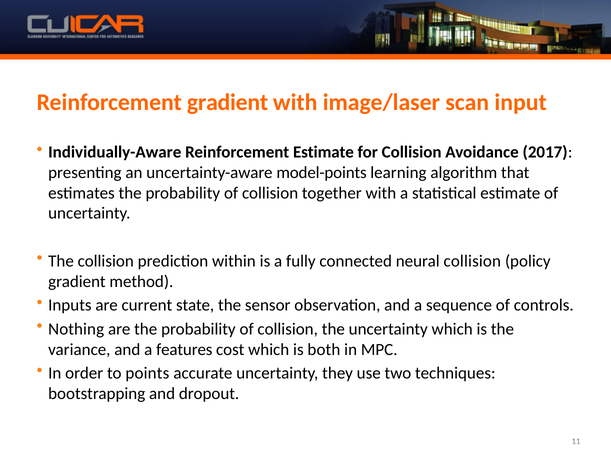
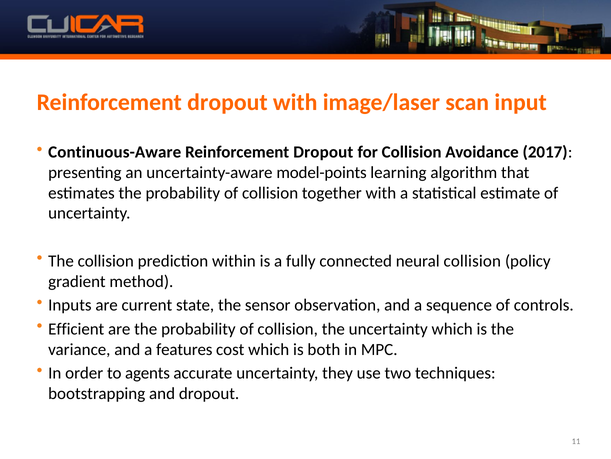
gradient: gradient -> dropout (227, 102)
Individually-Aware: Individually-Aware -> Continuous-Aware (115, 152)
Estimate: Estimate -> Dropout (323, 152)
Nothing: Nothing -> Efficient (76, 328)
points: points -> agents (148, 373)
